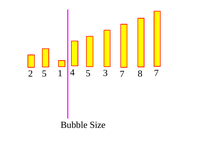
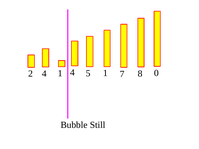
2 5: 5 -> 4 (44, 74)
5 3: 3 -> 1 (105, 73)
8 7: 7 -> 0 (156, 73)
Size: Size -> Still (98, 125)
